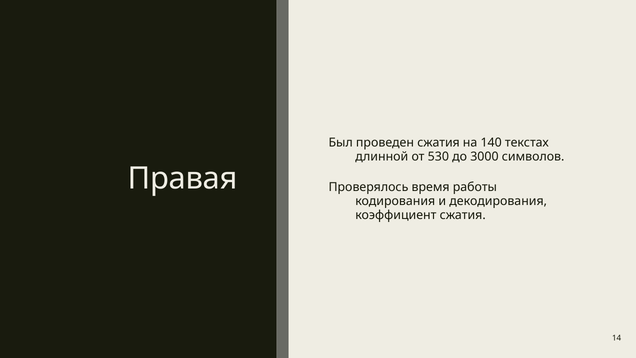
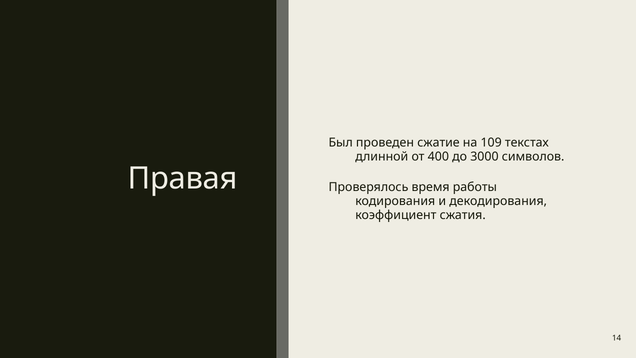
проведен сжатия: сжатия -> сжатие (438, 142)
140: 140 -> 109 (491, 142)
530: 530 -> 400 (438, 156)
